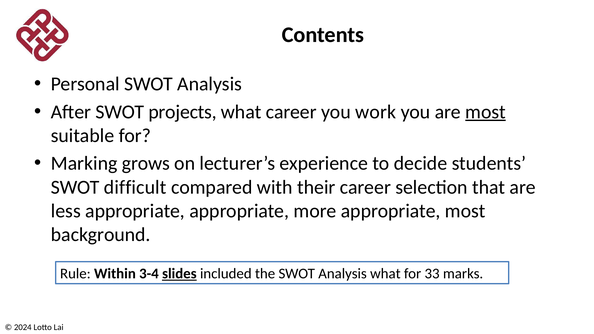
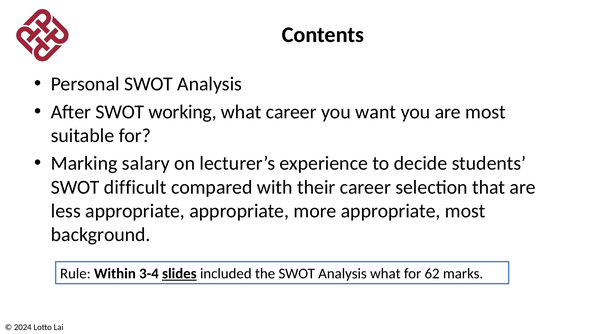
projects: projects -> working (183, 112)
work: work -> want (376, 112)
most underline: present -> none (486, 112)
grows: grows -> salary (146, 163)
33: 33 -> 62 (432, 274)
